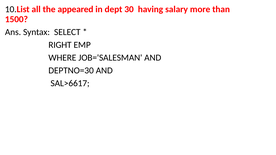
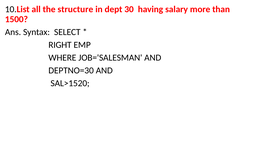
appeared: appeared -> structure (75, 9)
SAL>6617: SAL>6617 -> SAL>1520 (70, 83)
